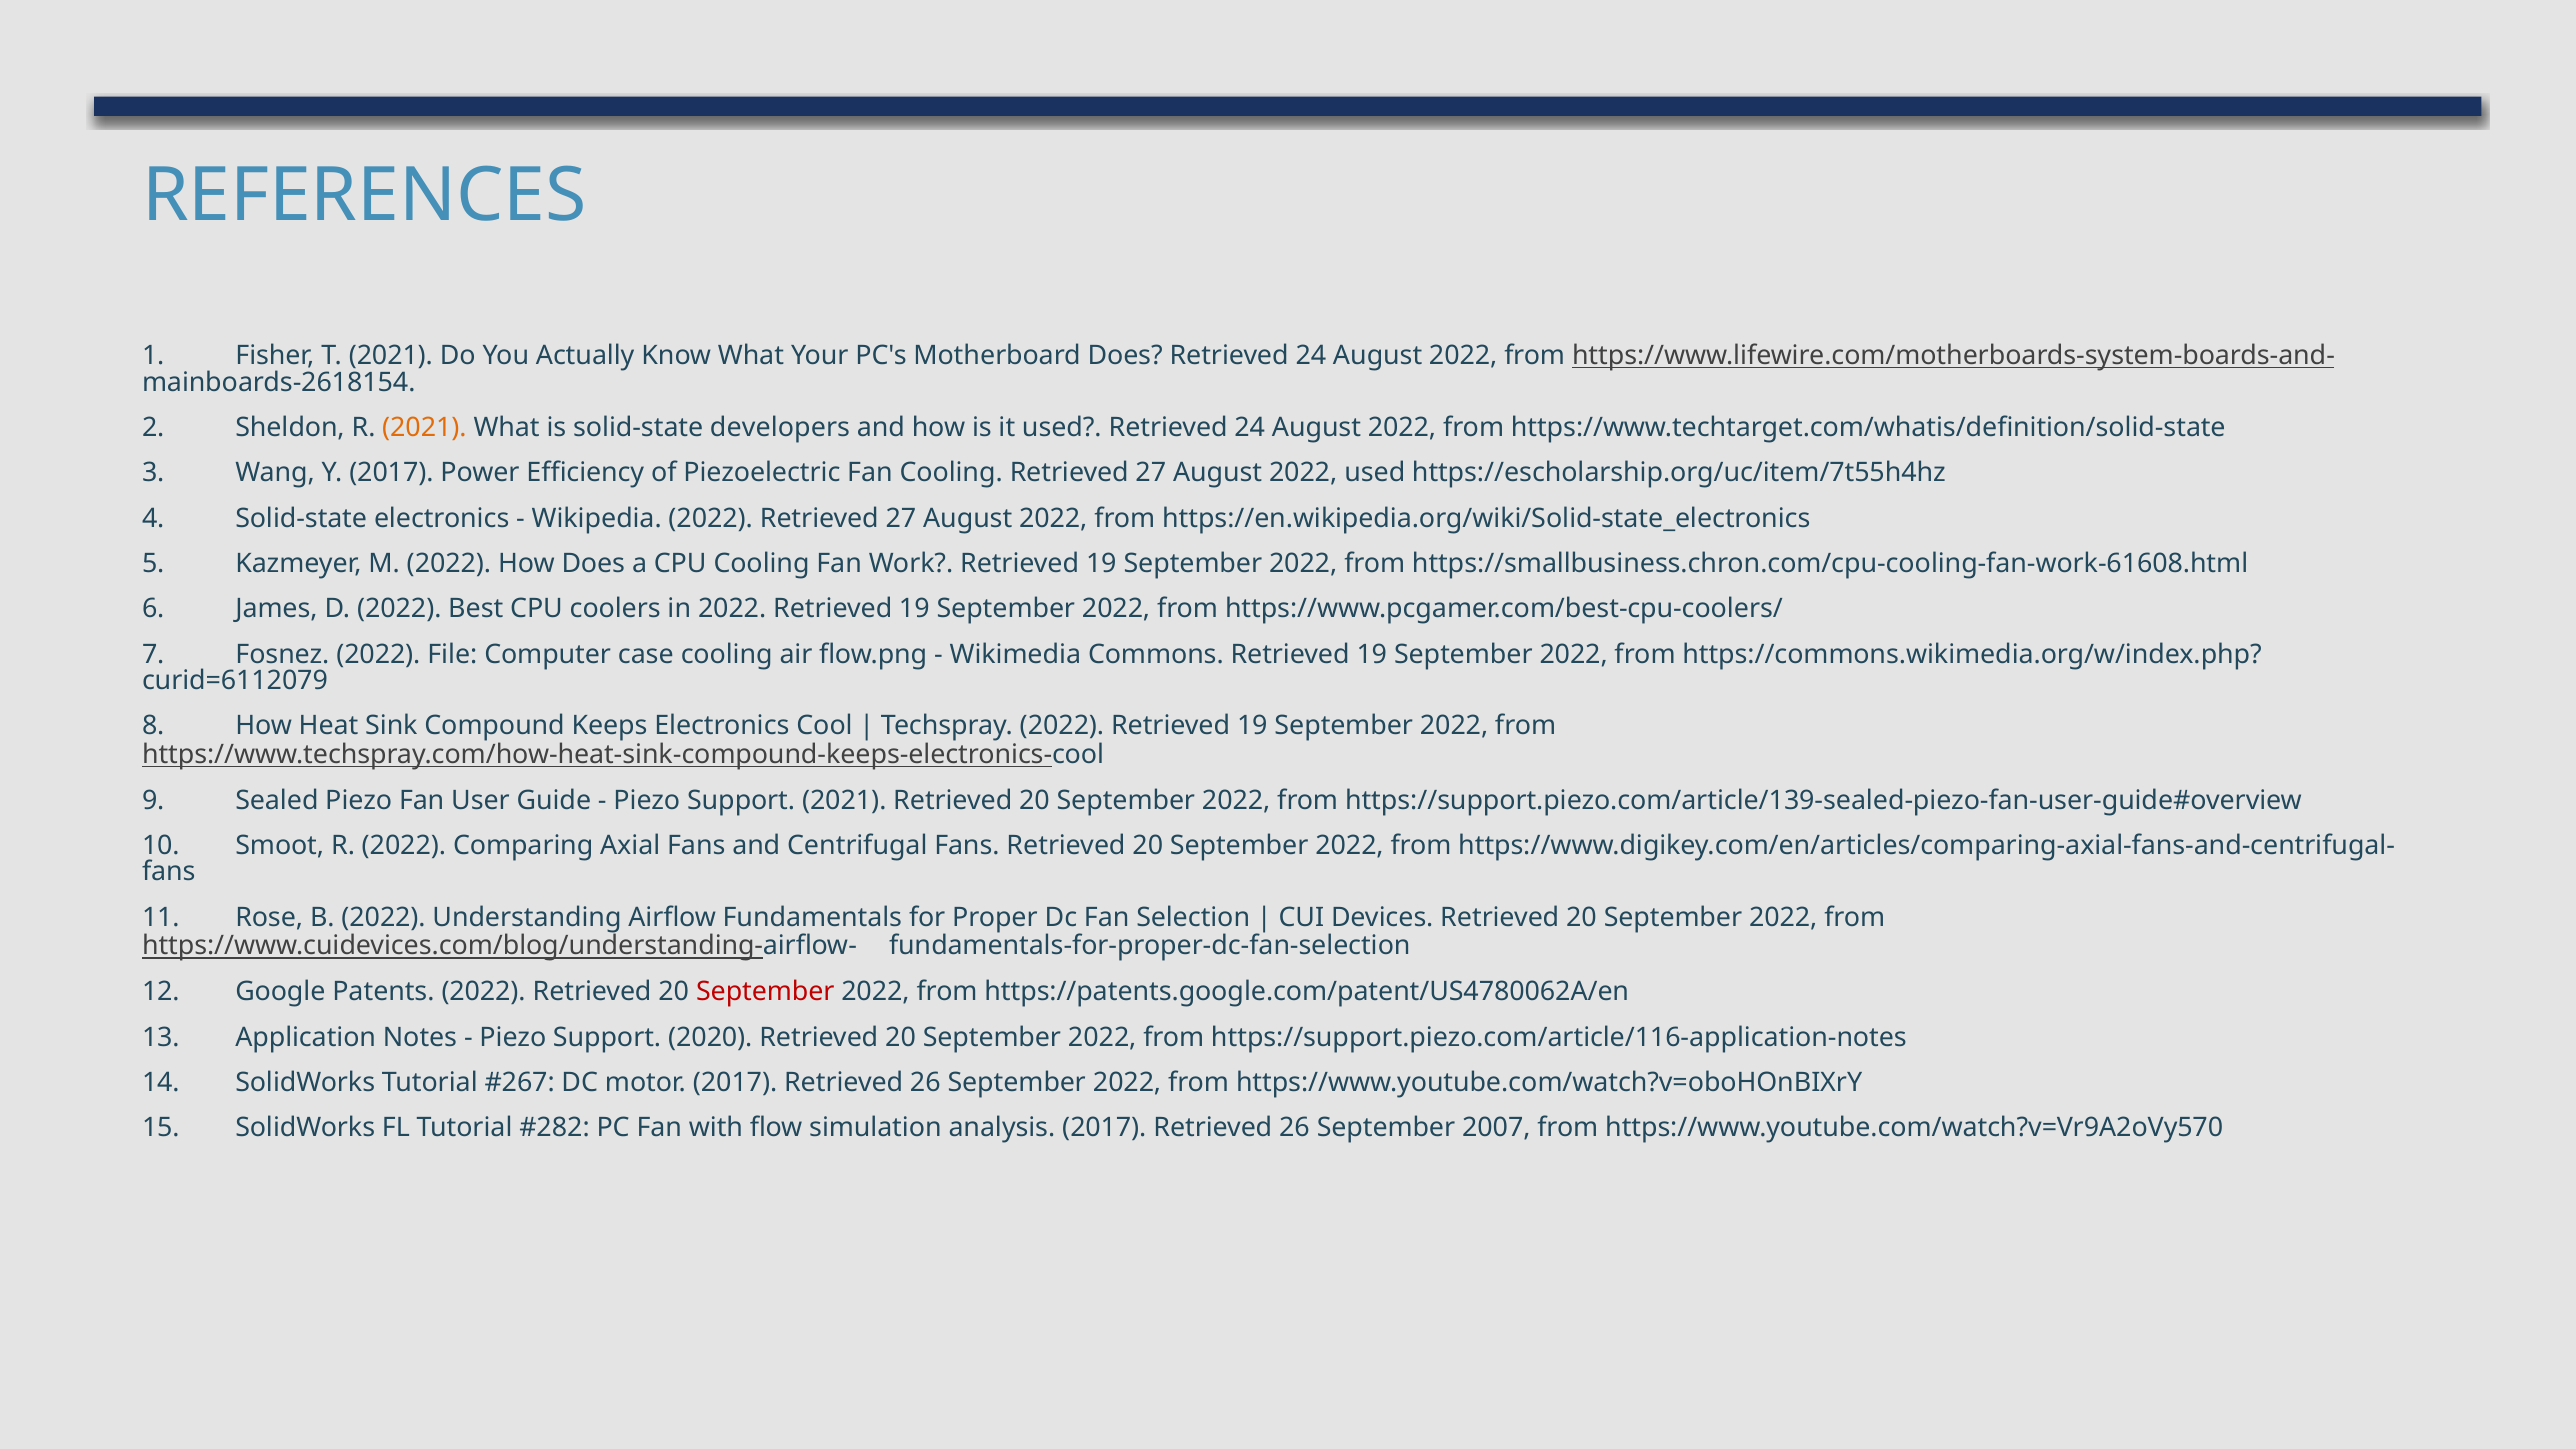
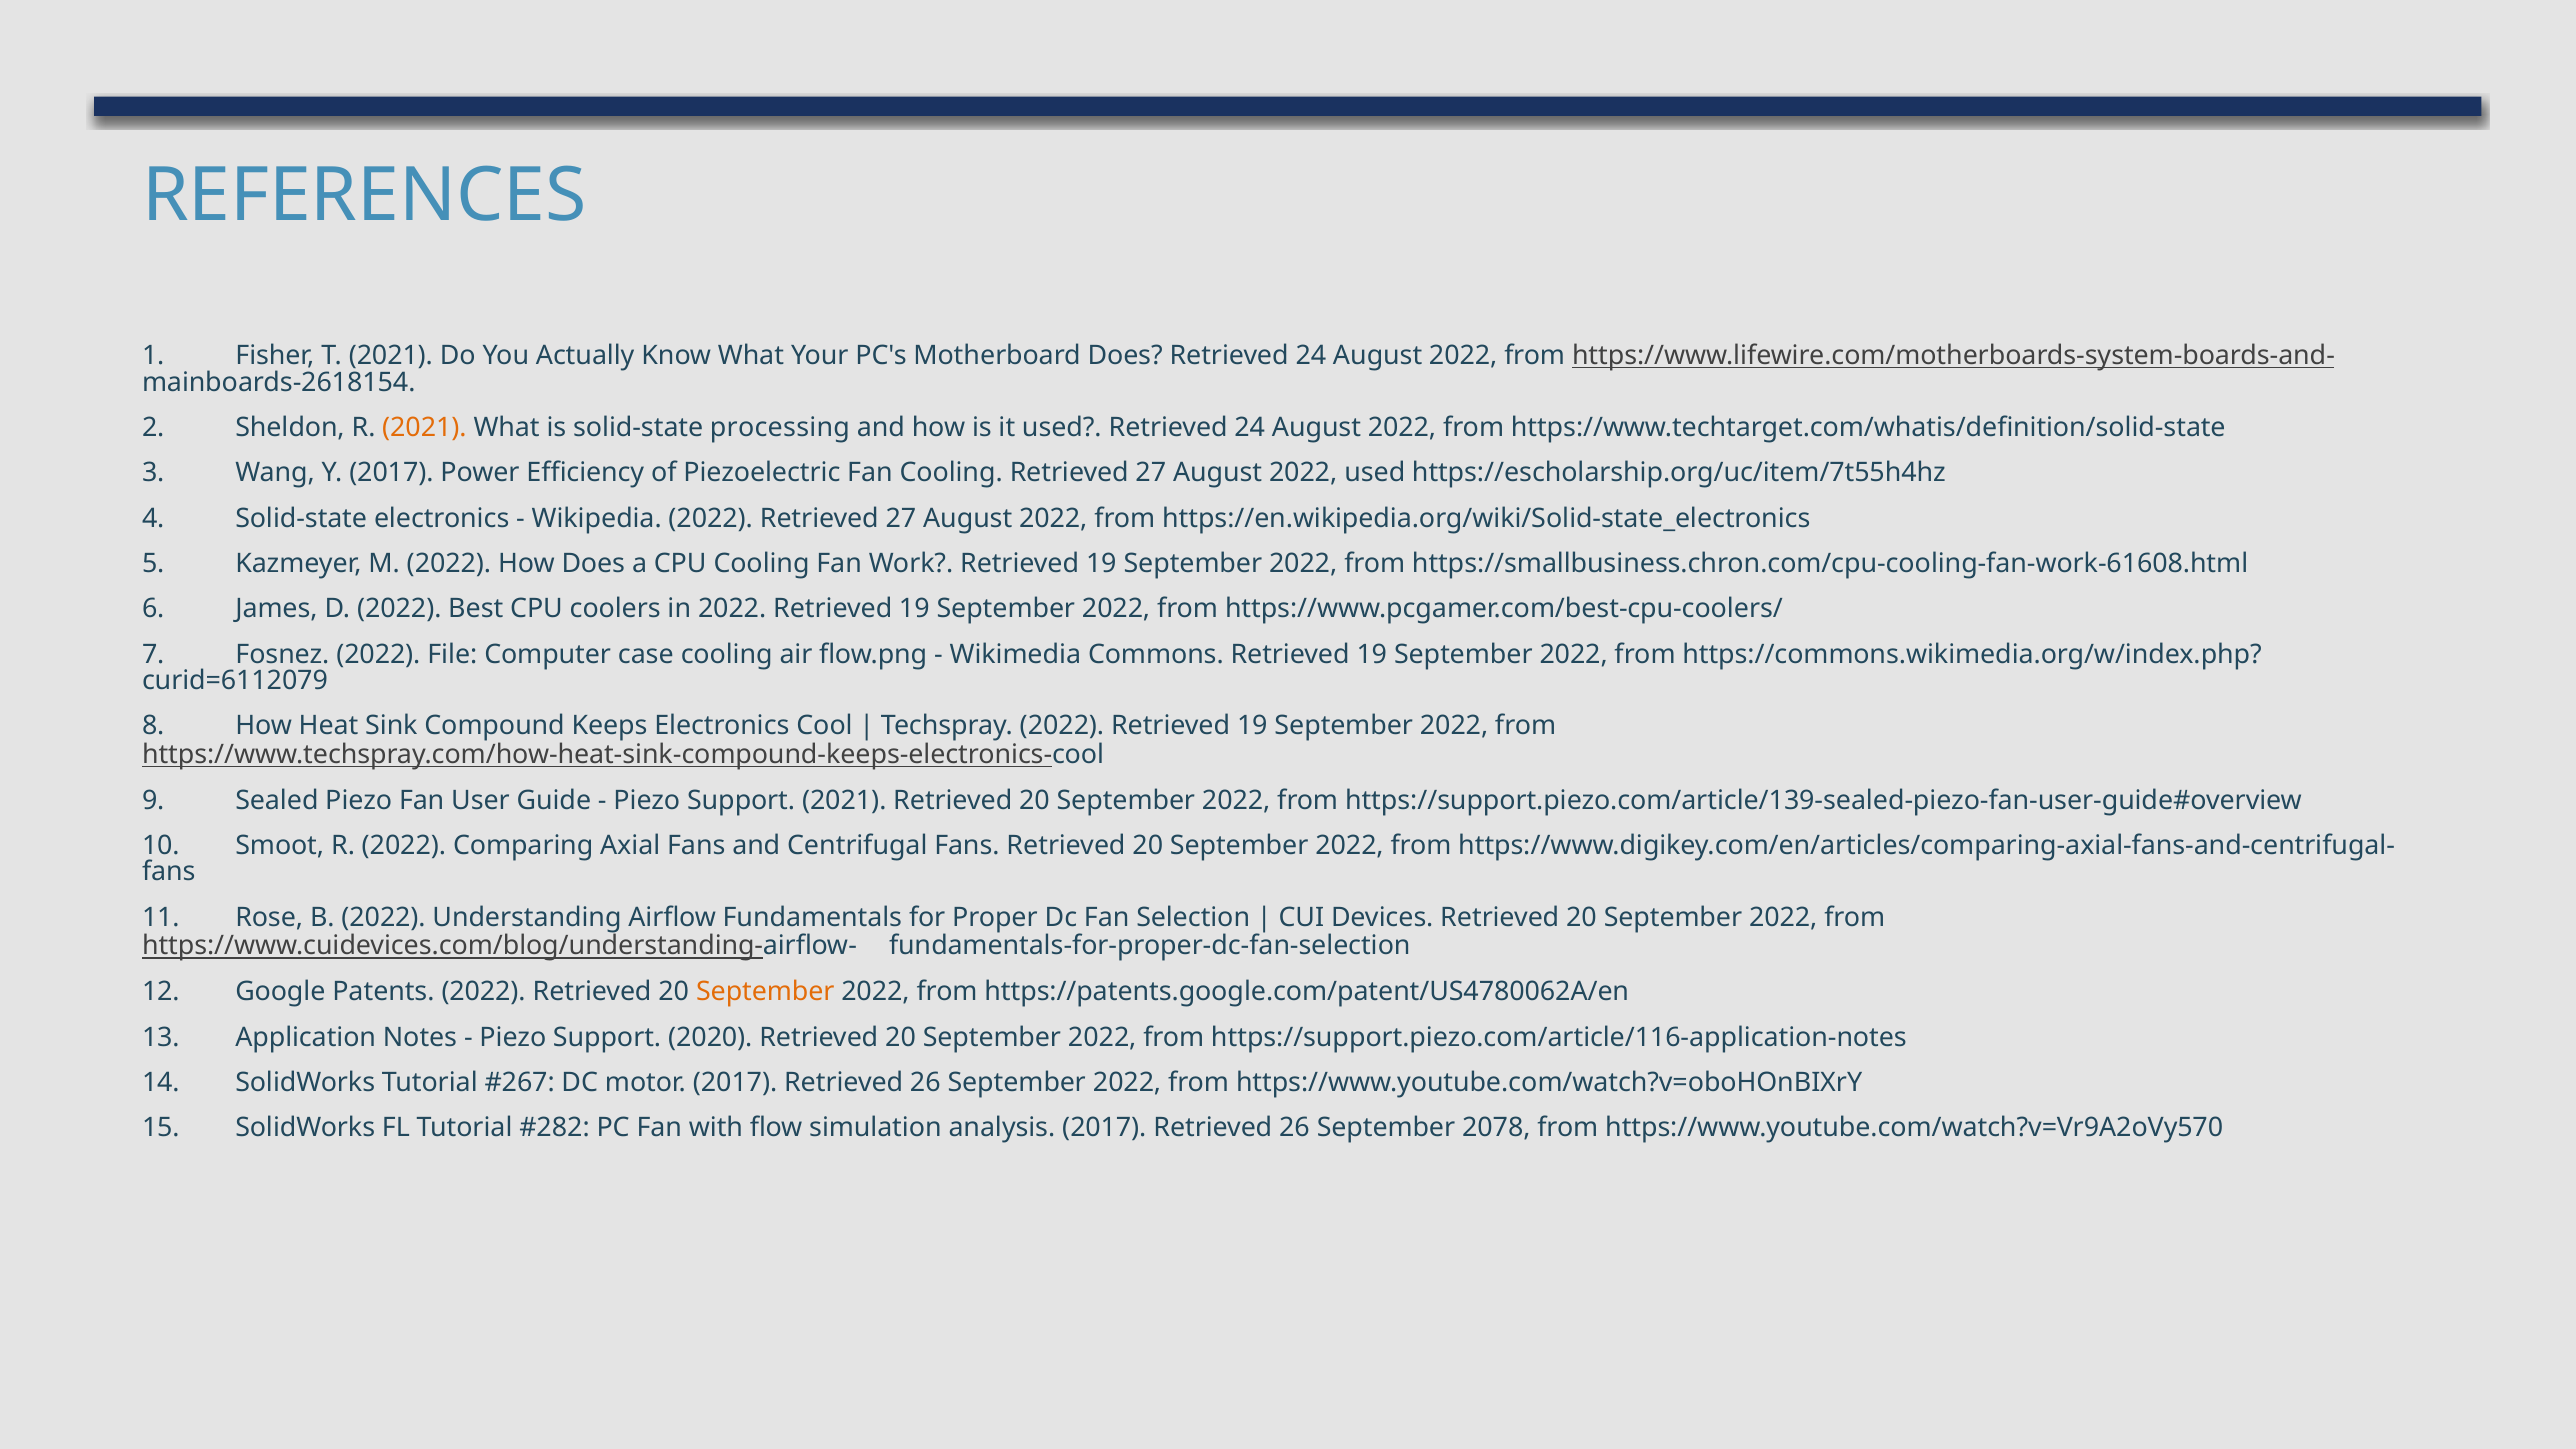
developers: developers -> processing (780, 428)
September colour: red -> orange (765, 992)
2007: 2007 -> 2078 (1496, 1128)
